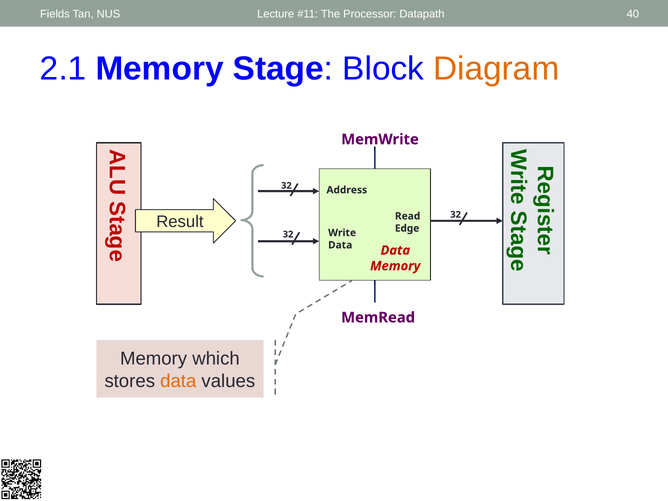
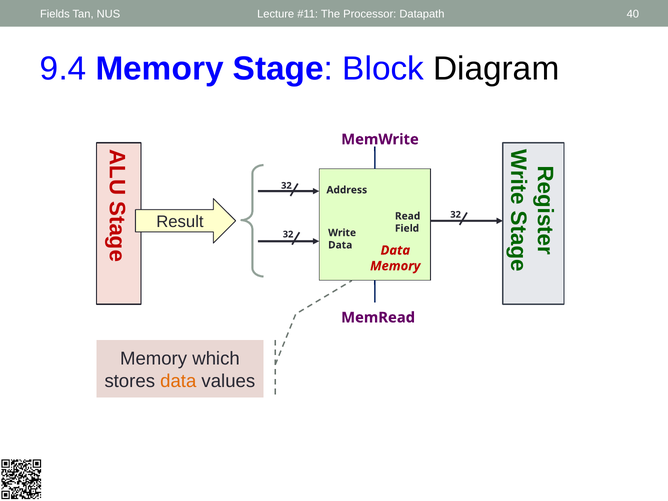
2.1: 2.1 -> 9.4 (63, 69)
Diagram colour: orange -> black (496, 69)
Edge: Edge -> Field (407, 228)
